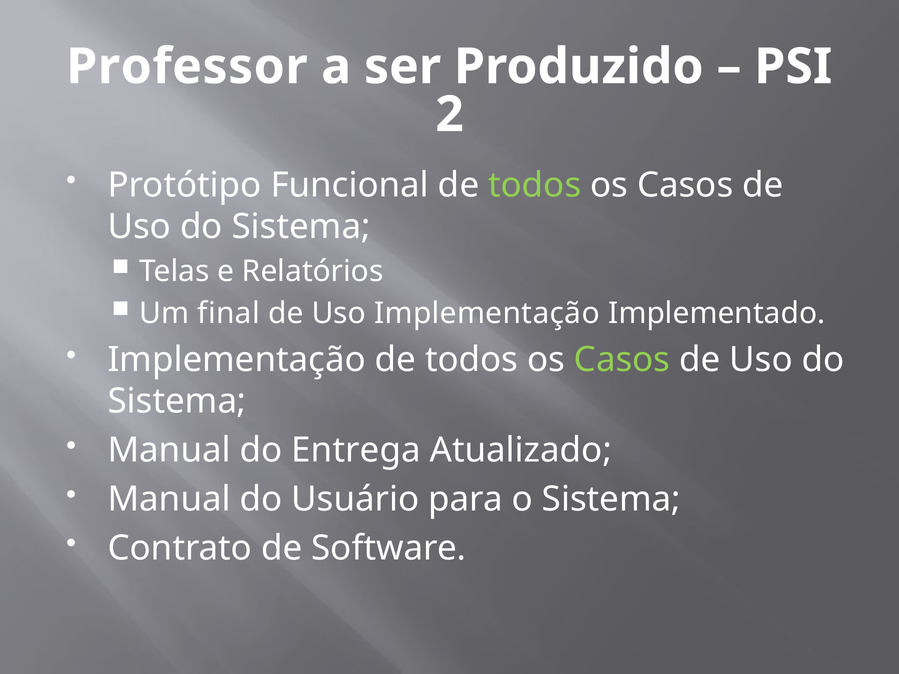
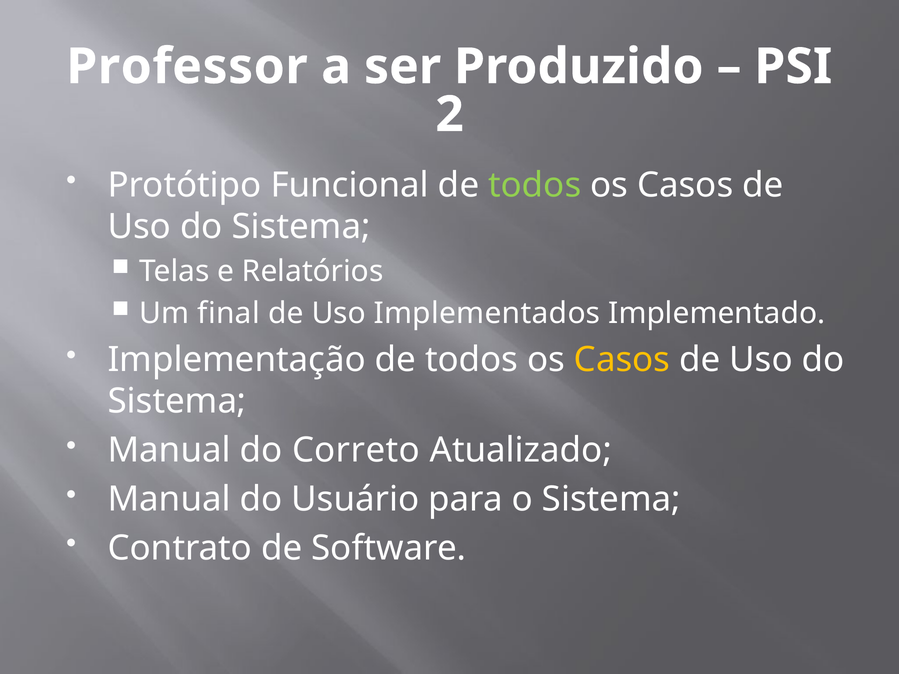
Uso Implementação: Implementação -> Implementados (487, 314)
Casos colour: light green -> yellow (622, 360)
Entrega: Entrega -> Correto (356, 450)
